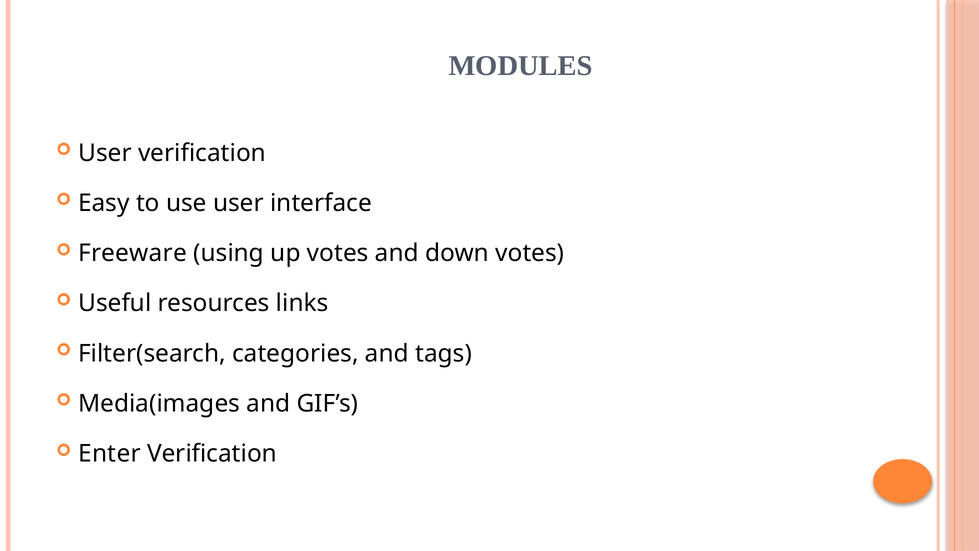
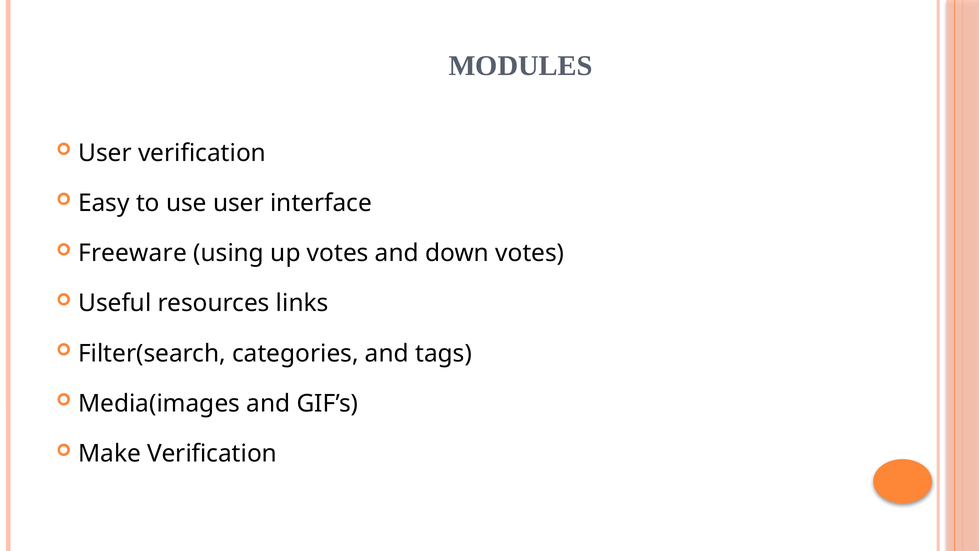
Enter: Enter -> Make (110, 453)
